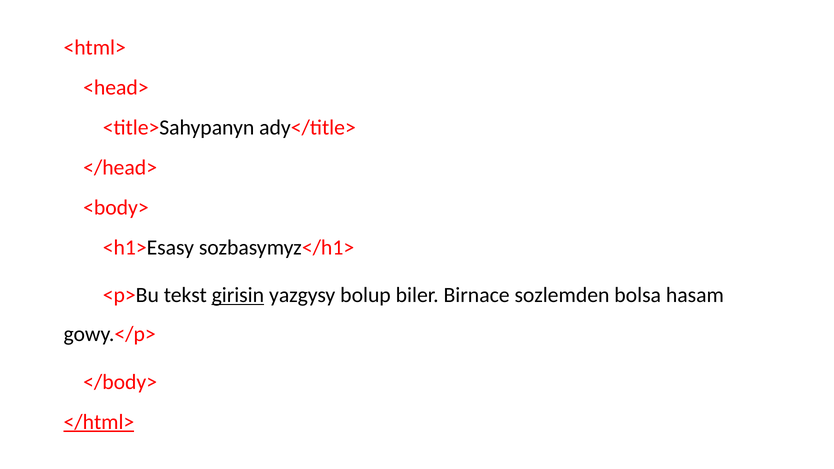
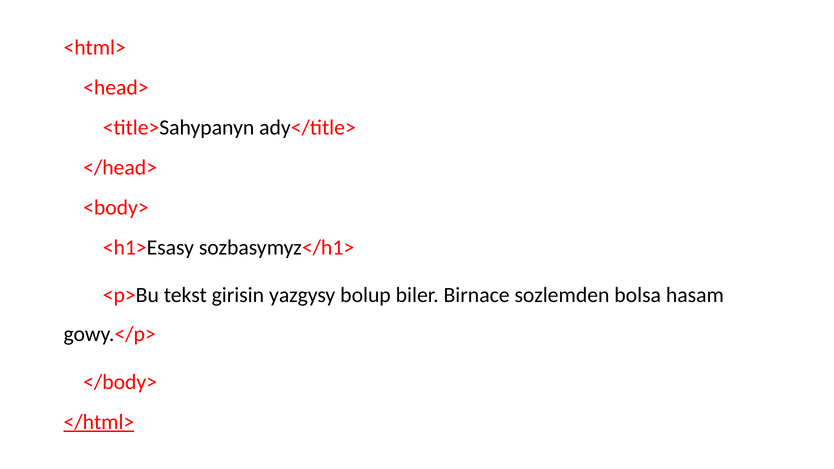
girisin underline: present -> none (238, 295)
